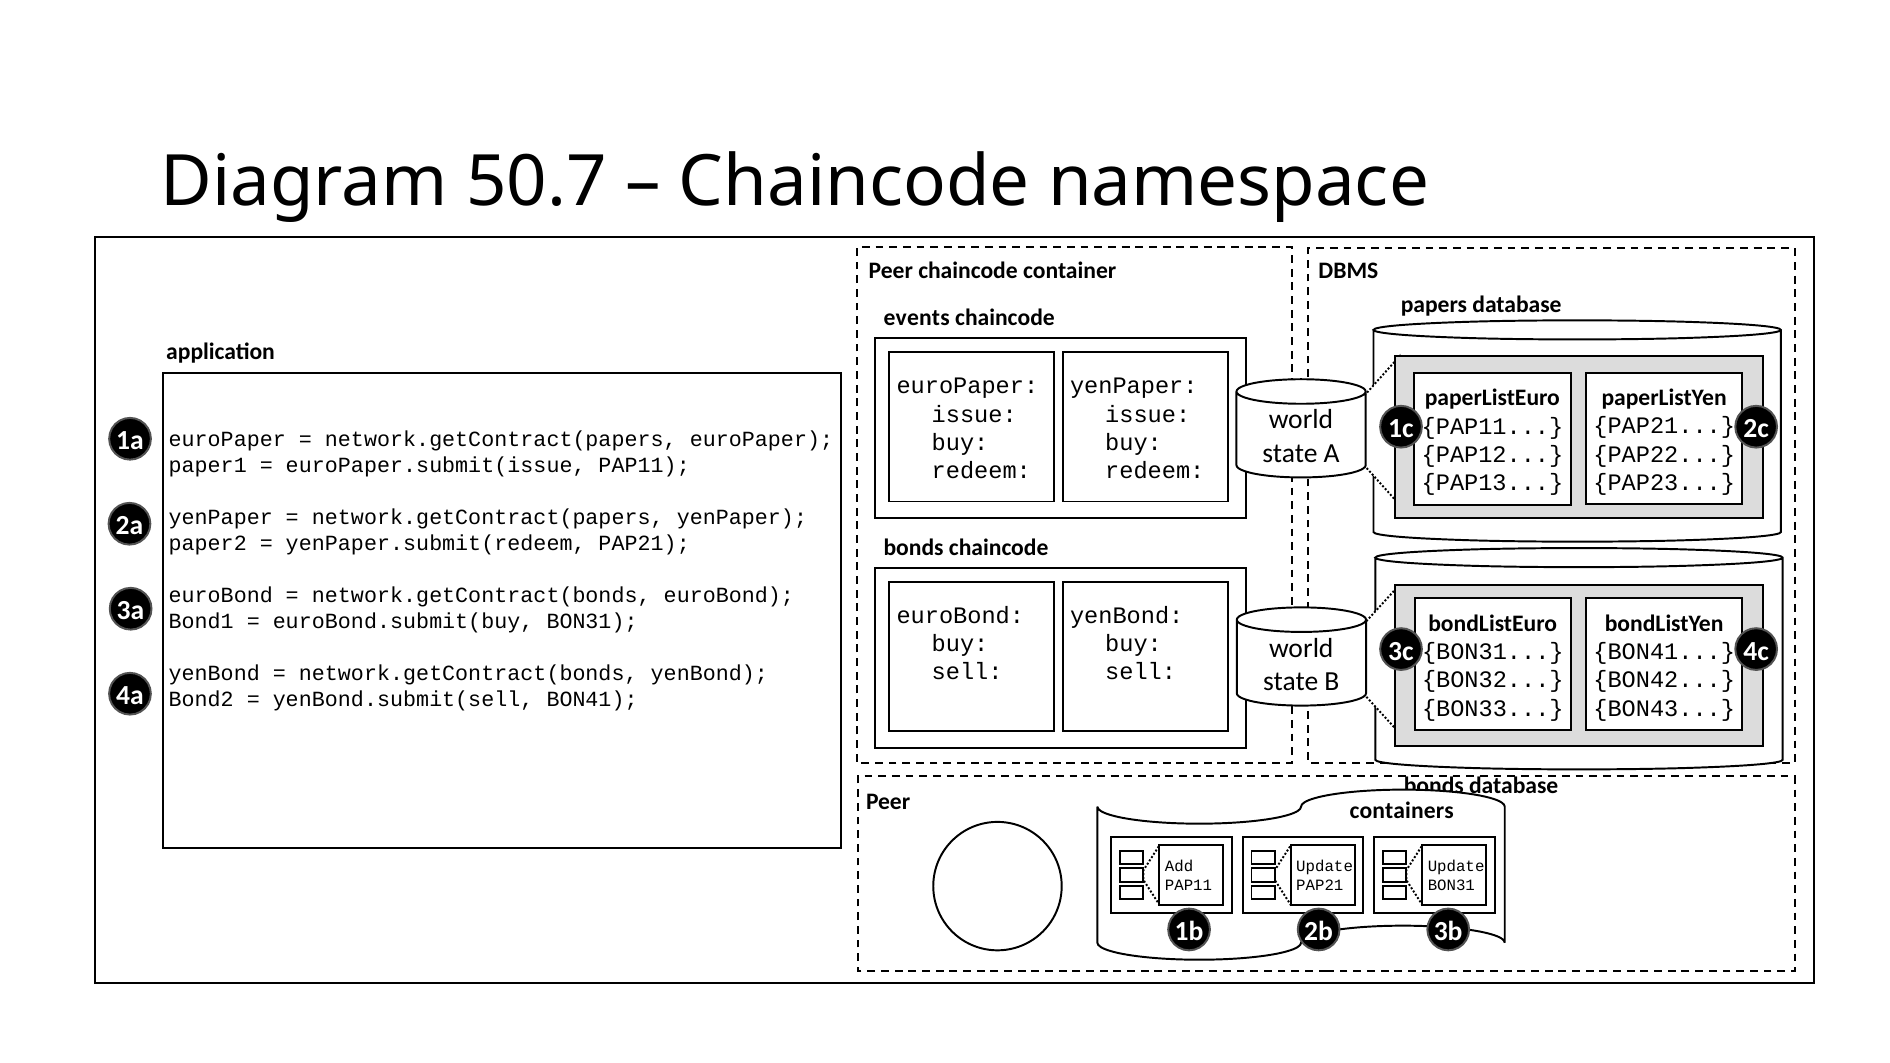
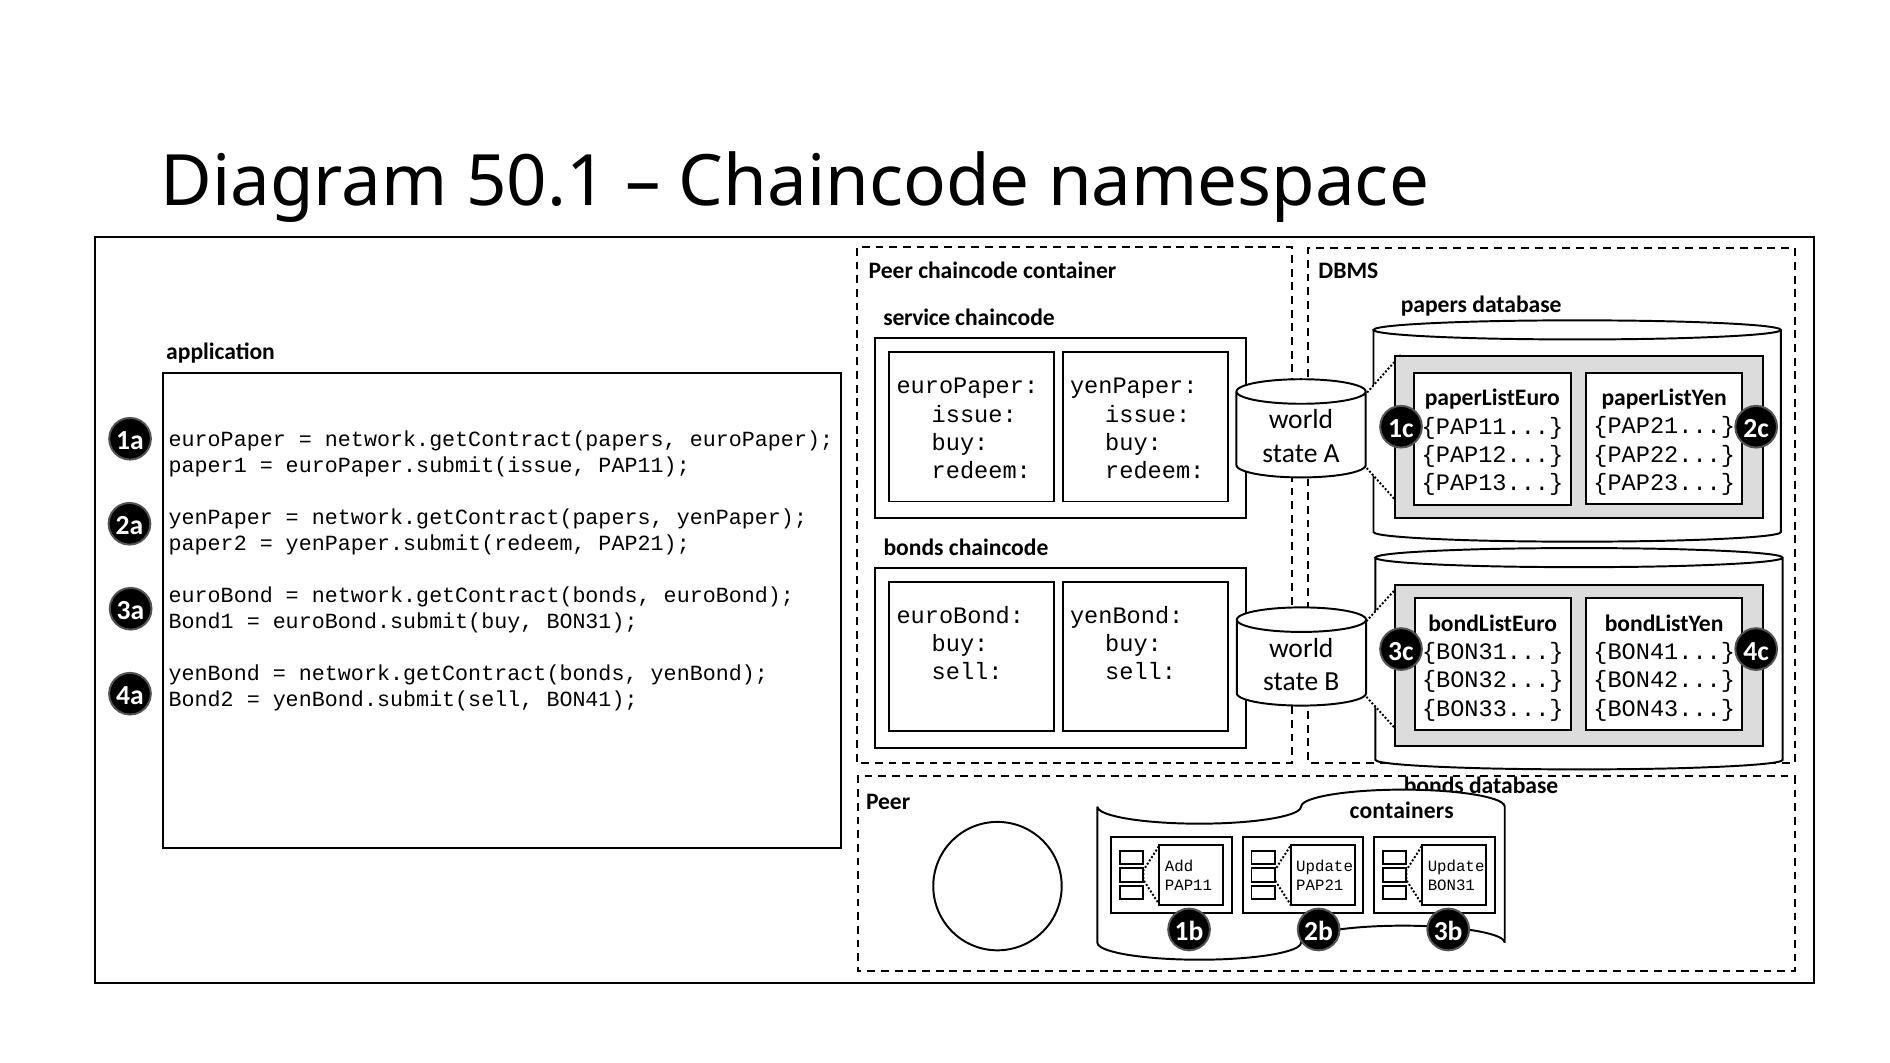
50.7: 50.7 -> 50.1 (536, 182)
events: events -> service (917, 318)
